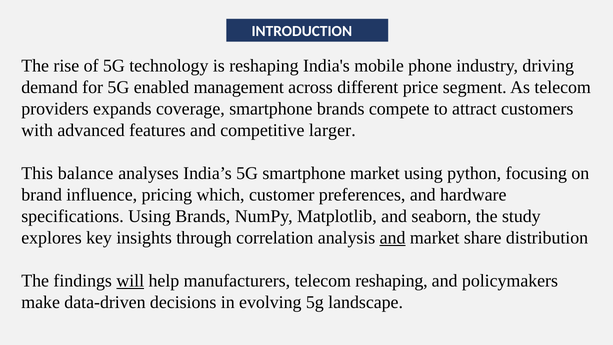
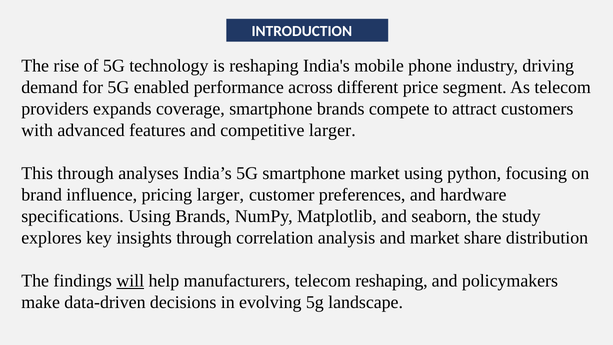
management: management -> performance (239, 87)
This balance: balance -> through (86, 173)
pricing which: which -> larger (220, 195)
and underline: present -> none (393, 238)
